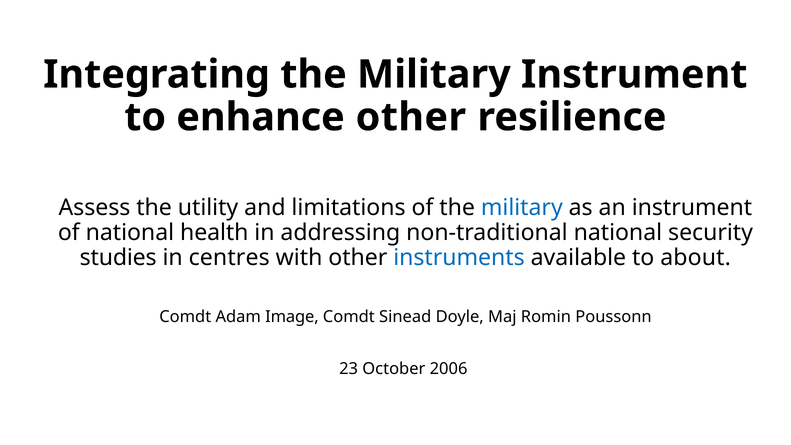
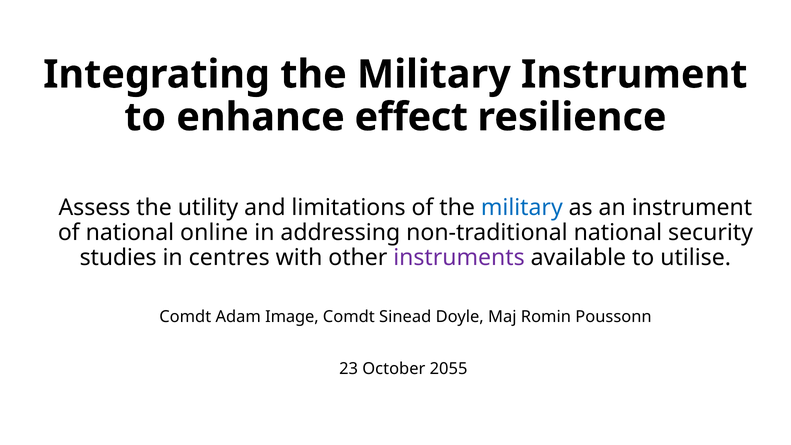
enhance other: other -> effect (411, 117)
health: health -> online (214, 233)
instruments colour: blue -> purple (459, 257)
about: about -> utilise (696, 257)
2006: 2006 -> 2055 (449, 369)
